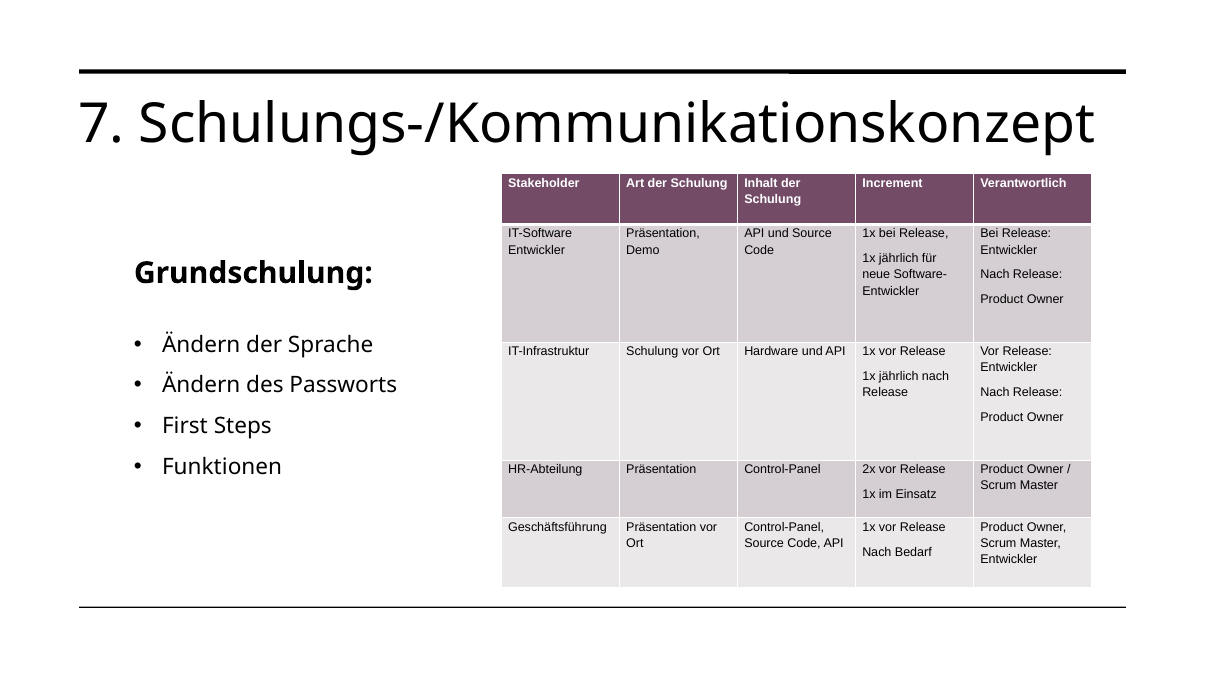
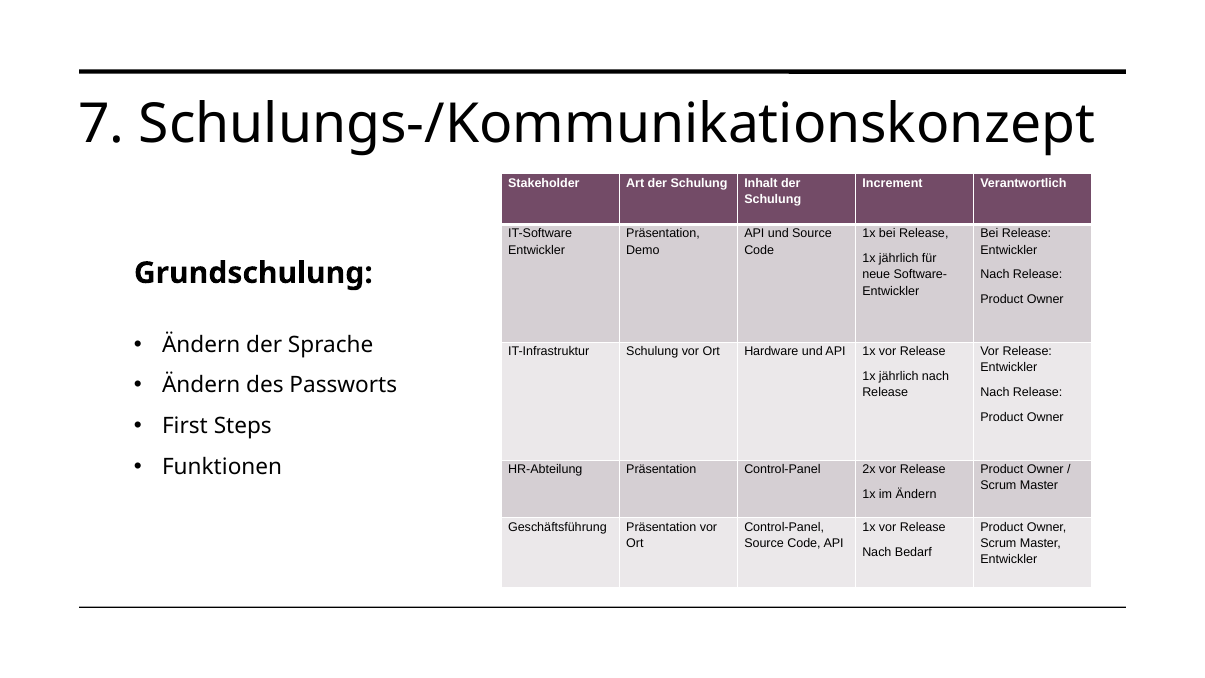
im Einsatz: Einsatz -> Ändern (916, 494)
